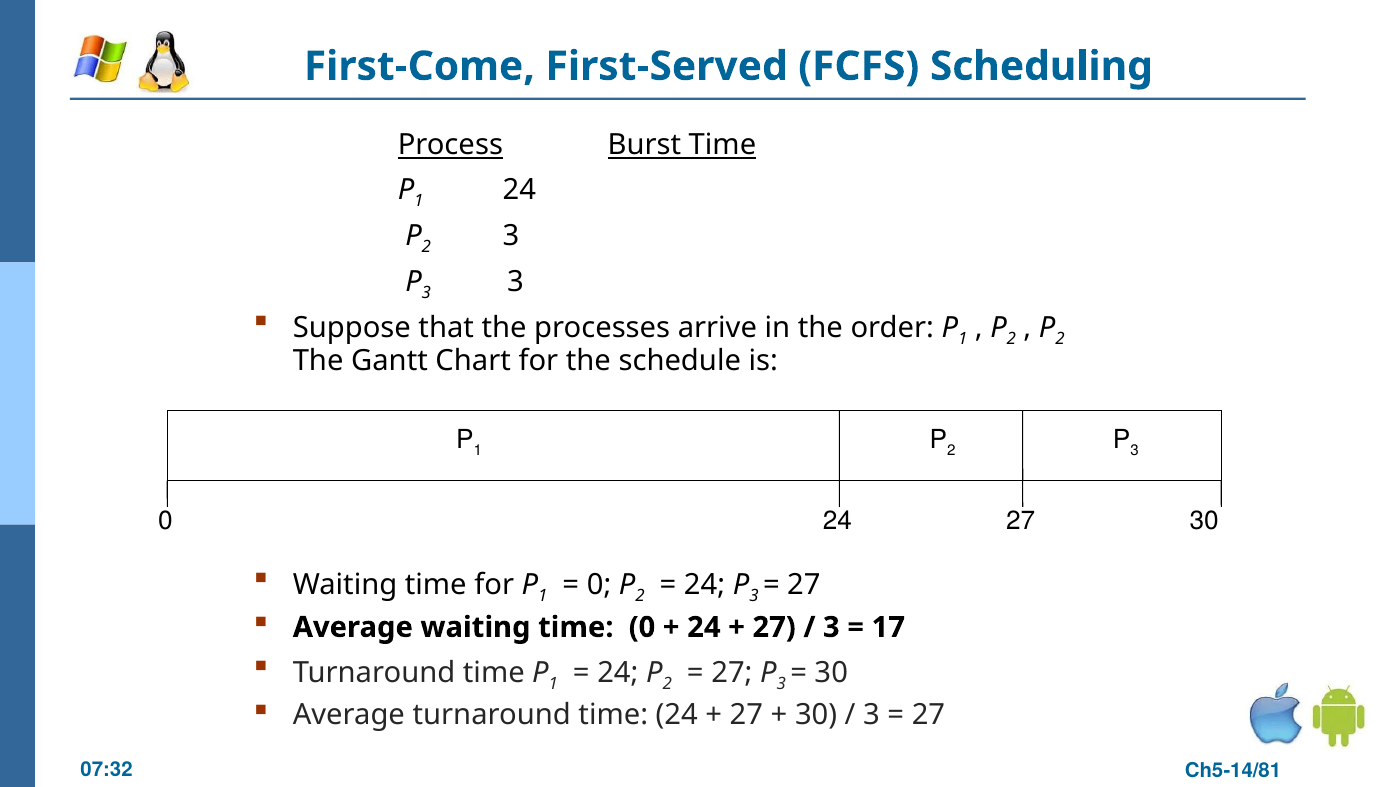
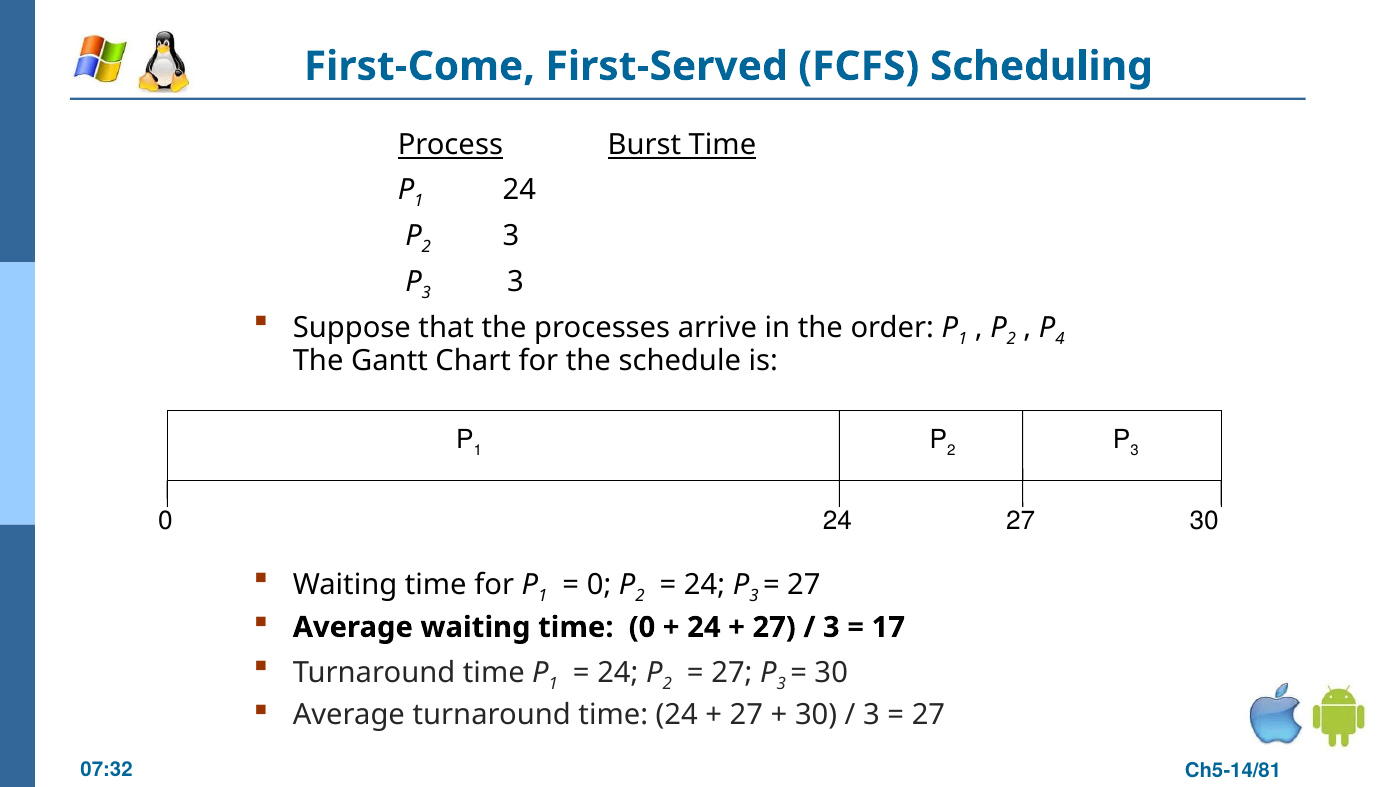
2: 2 -> 4 (1060, 339)
